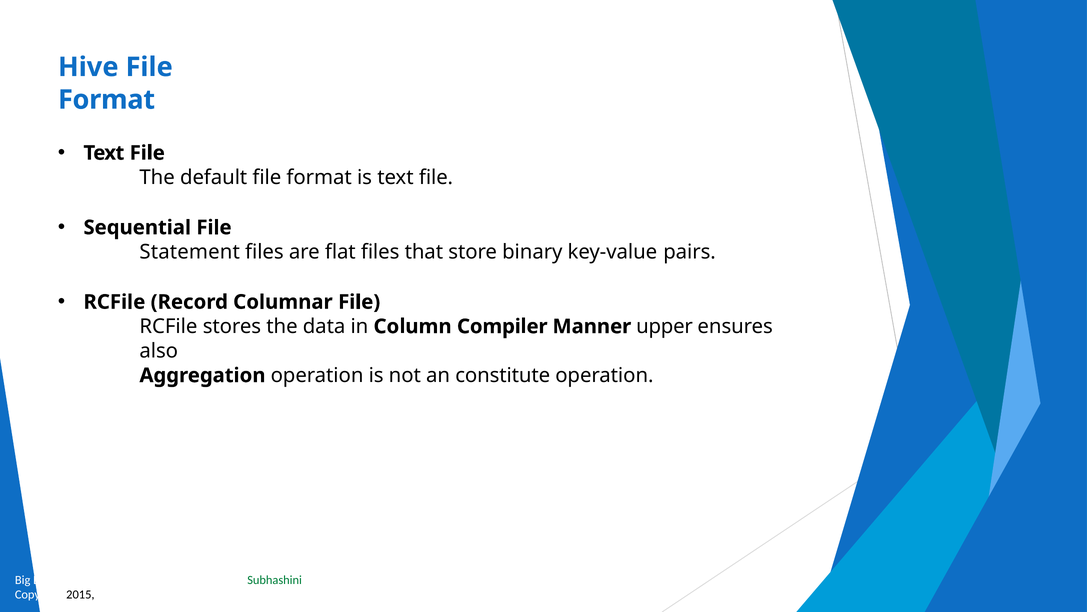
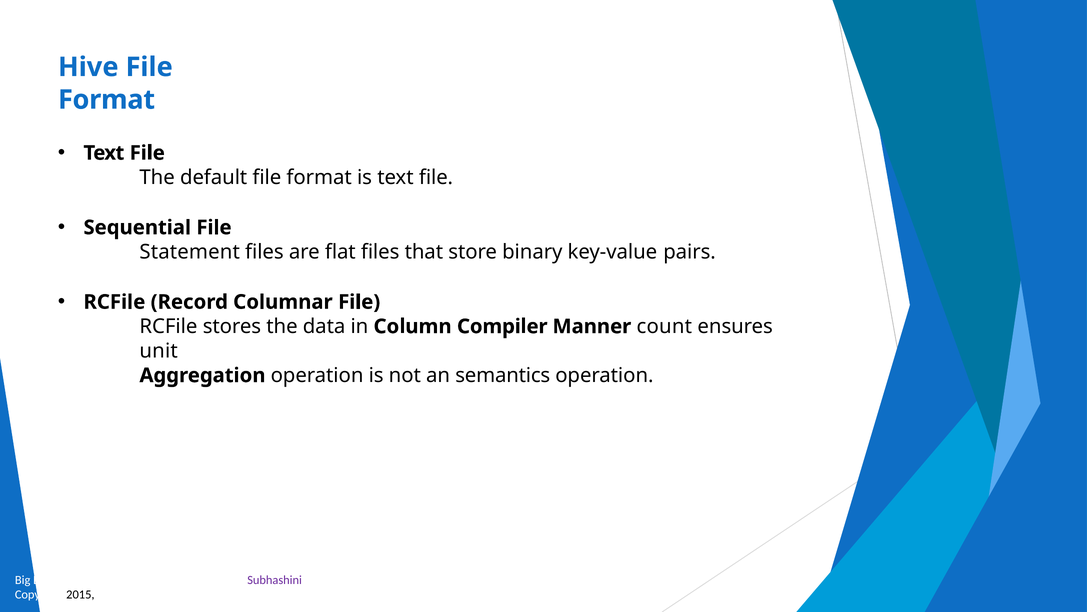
upper: upper -> count (664, 326)
also: also -> unit (159, 351)
constitute: constitute -> semantics (503, 375)
Subhashini colour: green -> purple (275, 579)
